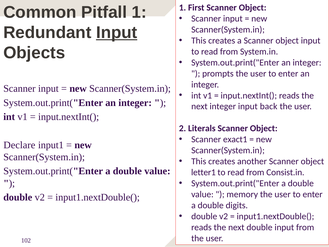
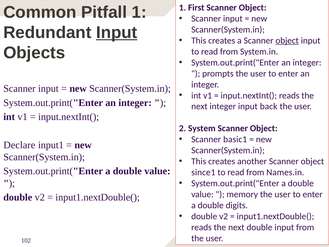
object underline: none -> present (287, 41)
Literals: Literals -> System (202, 128)
exact1: exact1 -> basic1 (235, 139)
letter1: letter1 -> since1 (203, 172)
Consist.in: Consist.in -> Names.in (285, 172)
